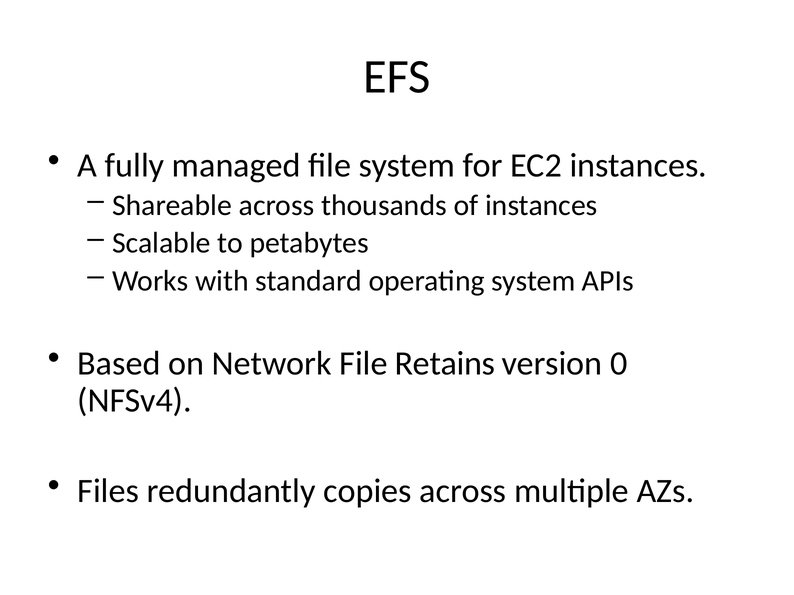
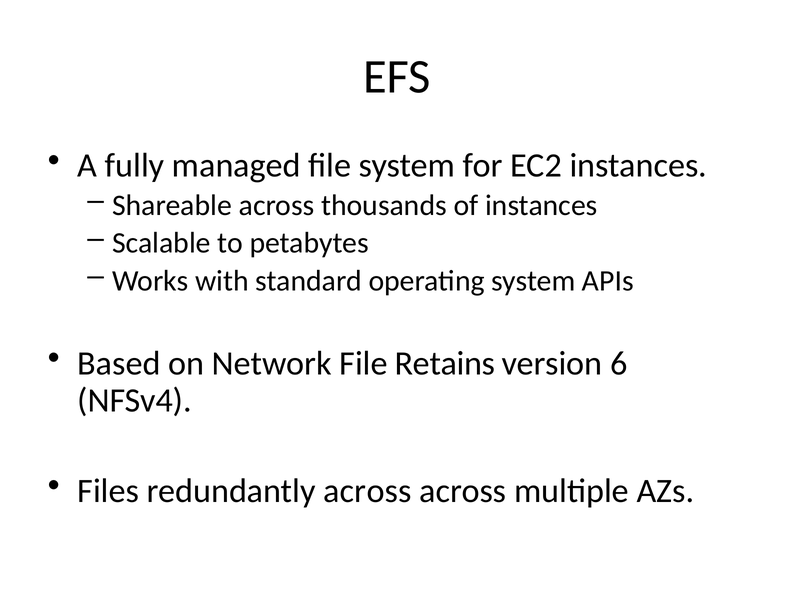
0: 0 -> 6 (619, 364)
redundantly copies: copies -> across (368, 491)
